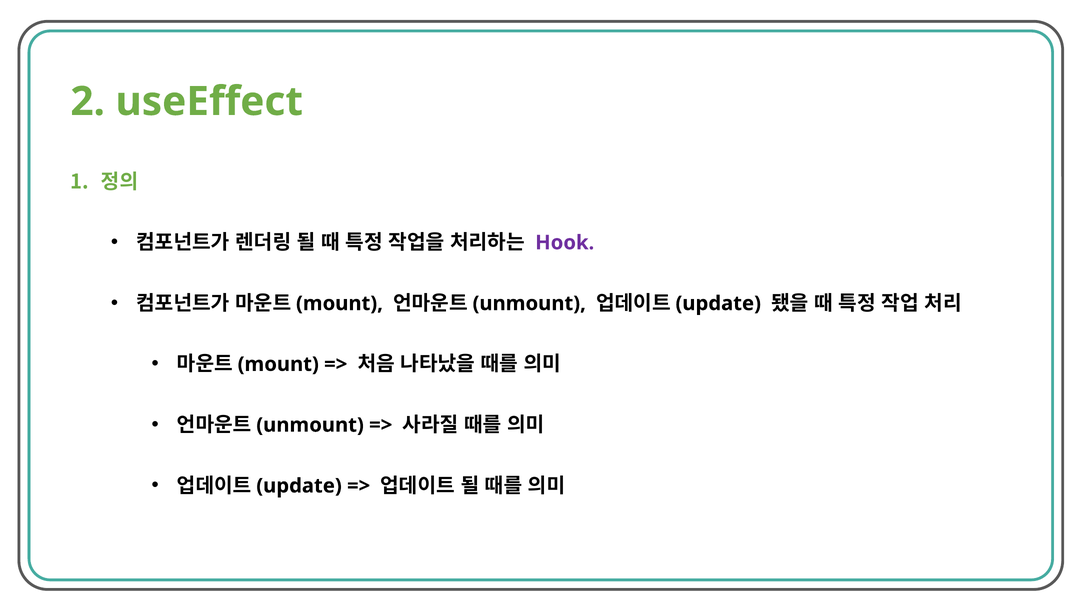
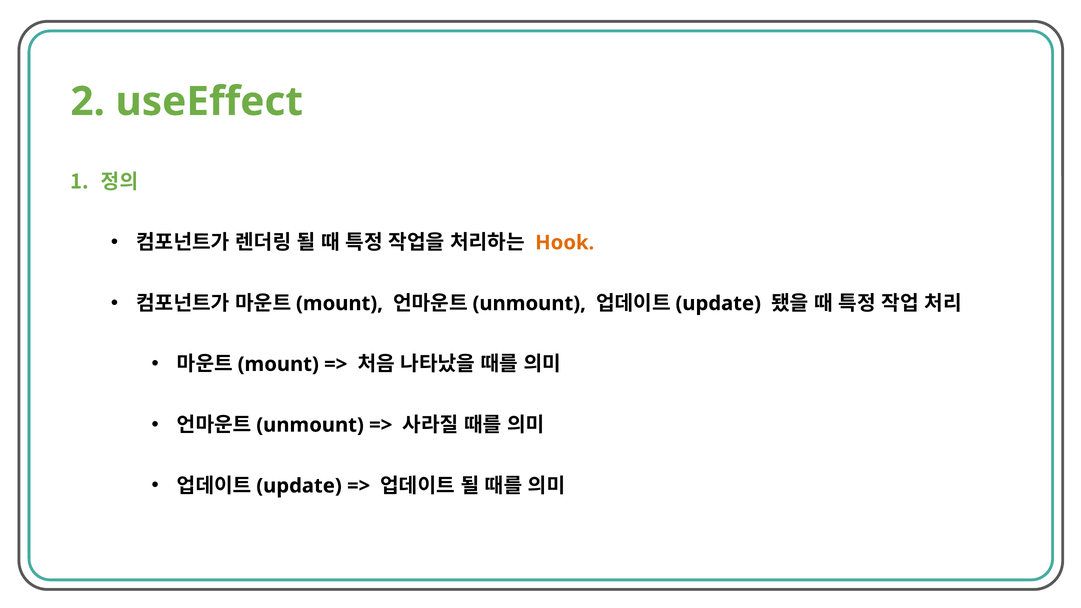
Hook colour: purple -> orange (565, 243)
